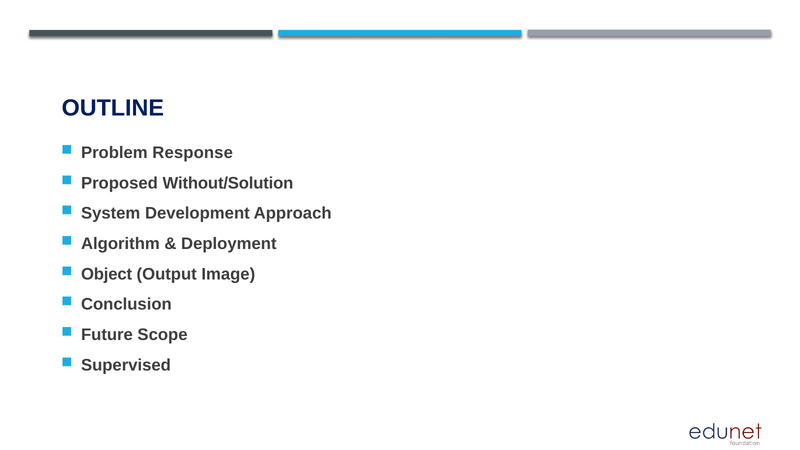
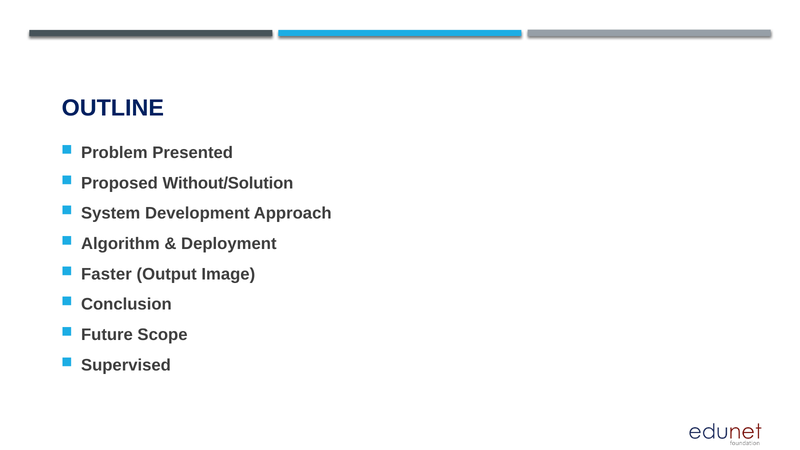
Response: Response -> Presented (193, 153)
Object: Object -> Faster (106, 274)
